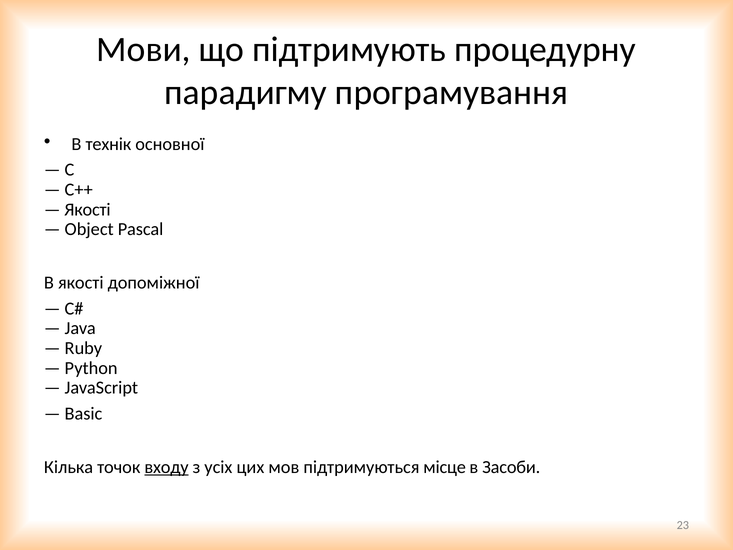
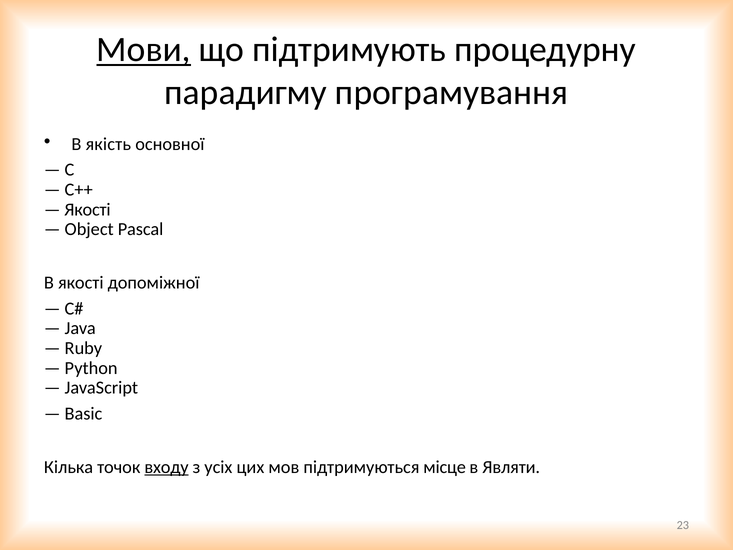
Мови underline: none -> present (144, 50)
технік: технік -> якість (108, 144)
Засоби: Засоби -> Являти (511, 467)
